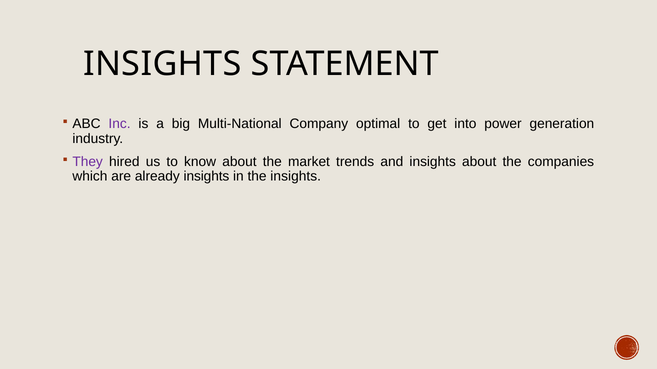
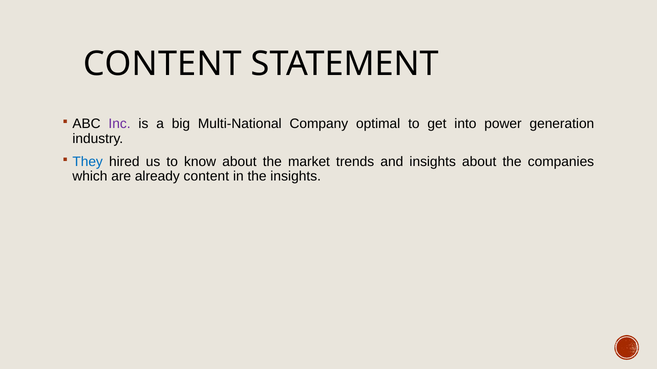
INSIGHTS: INSIGHTS -> CONTENT (162, 64)
They colour: purple -> blue (88, 162)
already insights: insights -> content (206, 177)
